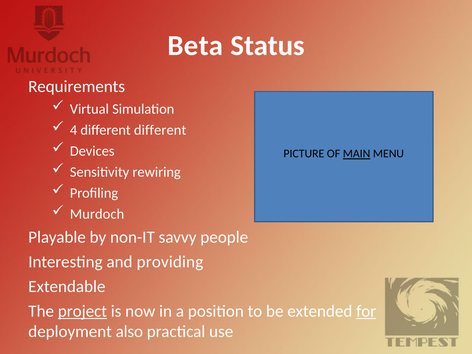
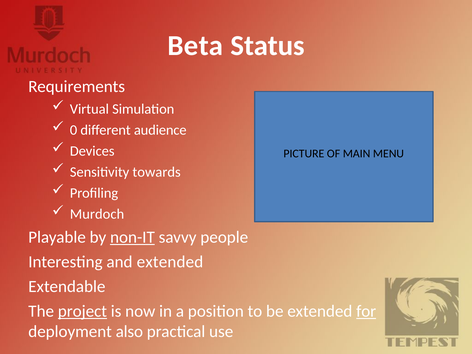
4: 4 -> 0 (74, 130)
different different: different -> audience (160, 130)
MAIN underline: present -> none (357, 154)
rewiring: rewiring -> towards (157, 172)
non-IT underline: none -> present (132, 237)
and providing: providing -> extended (170, 262)
